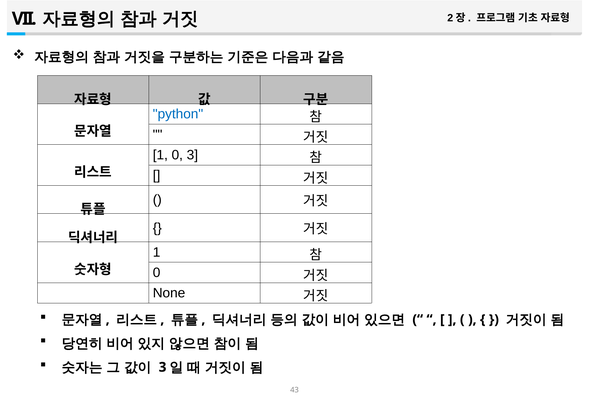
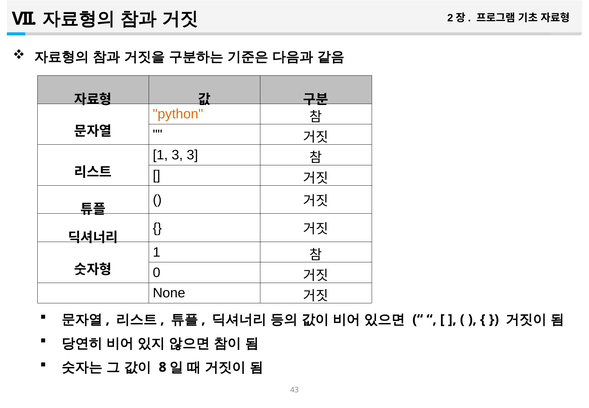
python colour: blue -> orange (178, 114)
1 0: 0 -> 3 (177, 155)
3: 3 -> 8 (163, 367)
